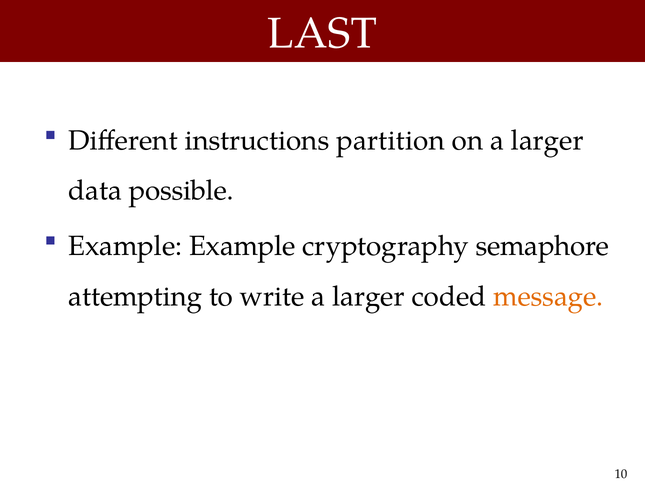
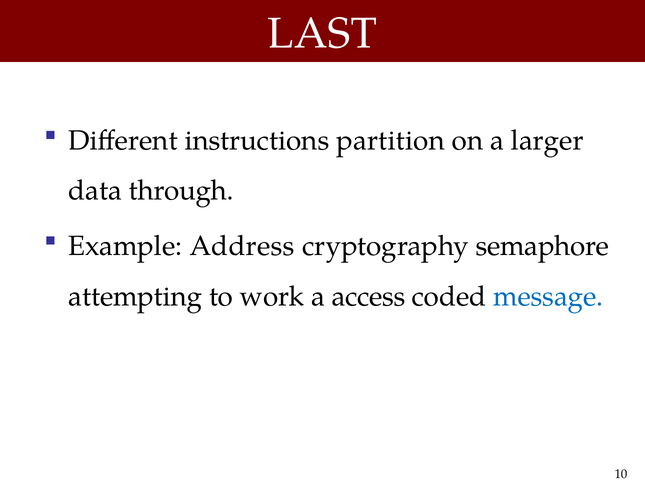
possible: possible -> through (181, 191)
Example Example: Example -> Address (242, 246)
write: write -> work (272, 296)
larger: larger -> access (369, 296)
message colour: orange -> blue (548, 296)
